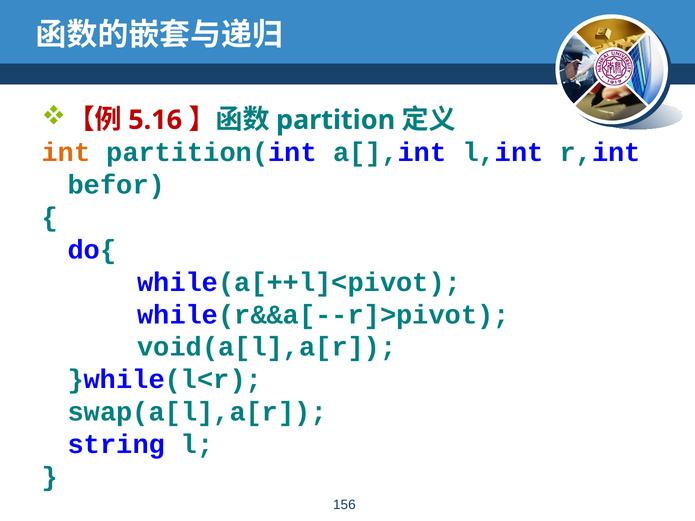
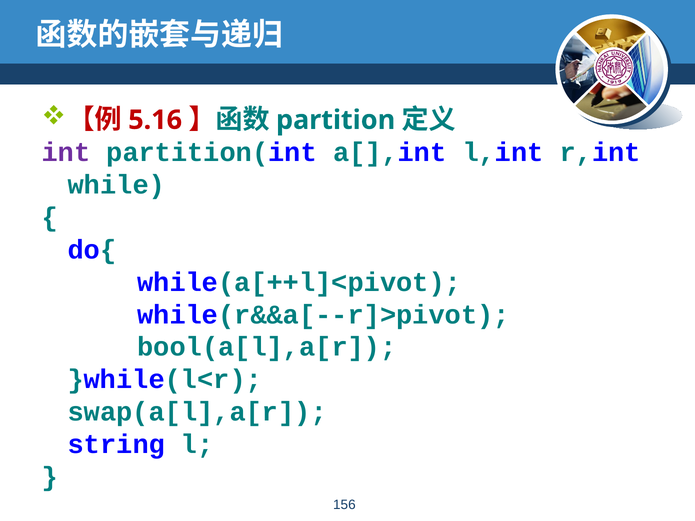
int colour: orange -> purple (66, 152)
befor: befor -> while (116, 185)
void(a[l],a[r: void(a[l],a[r -> bool(a[l],a[r (267, 347)
